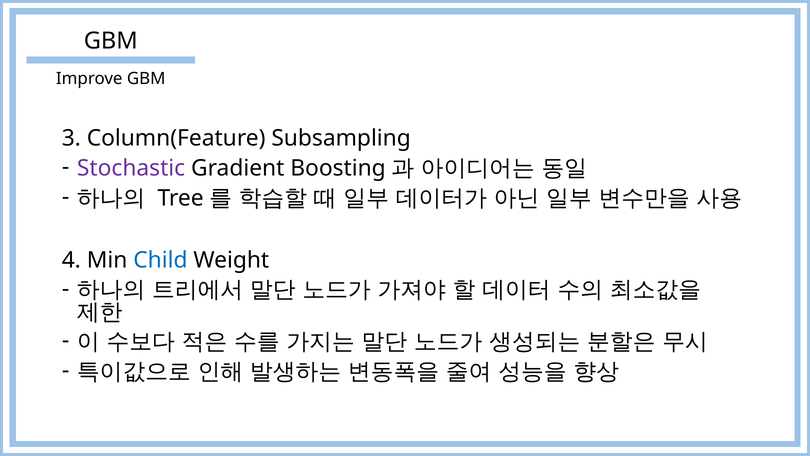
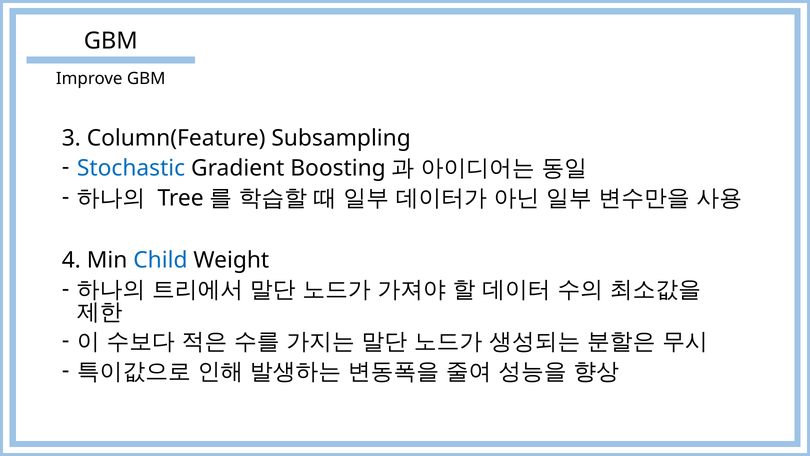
Stochastic colour: purple -> blue (131, 168)
